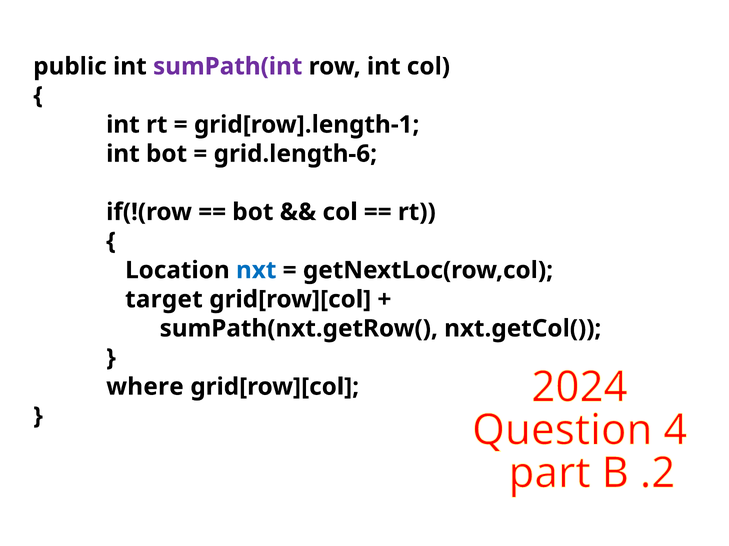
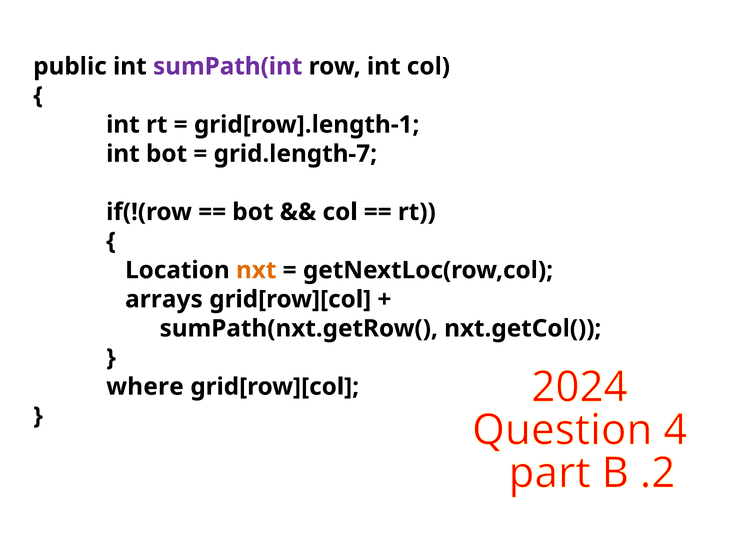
grid.length-6: grid.length-6 -> grid.length-7 (295, 154)
nxt colour: blue -> orange (256, 271)
target: target -> arrays (164, 300)
